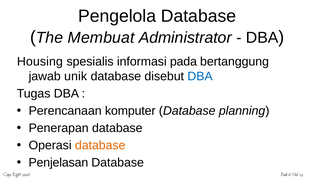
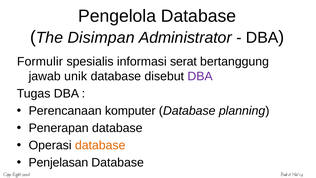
Membuat: Membuat -> Disimpan (101, 38)
Housing: Housing -> Formulir (40, 62)
pada: pada -> serat (183, 62)
DBA colour: blue -> purple (200, 76)
